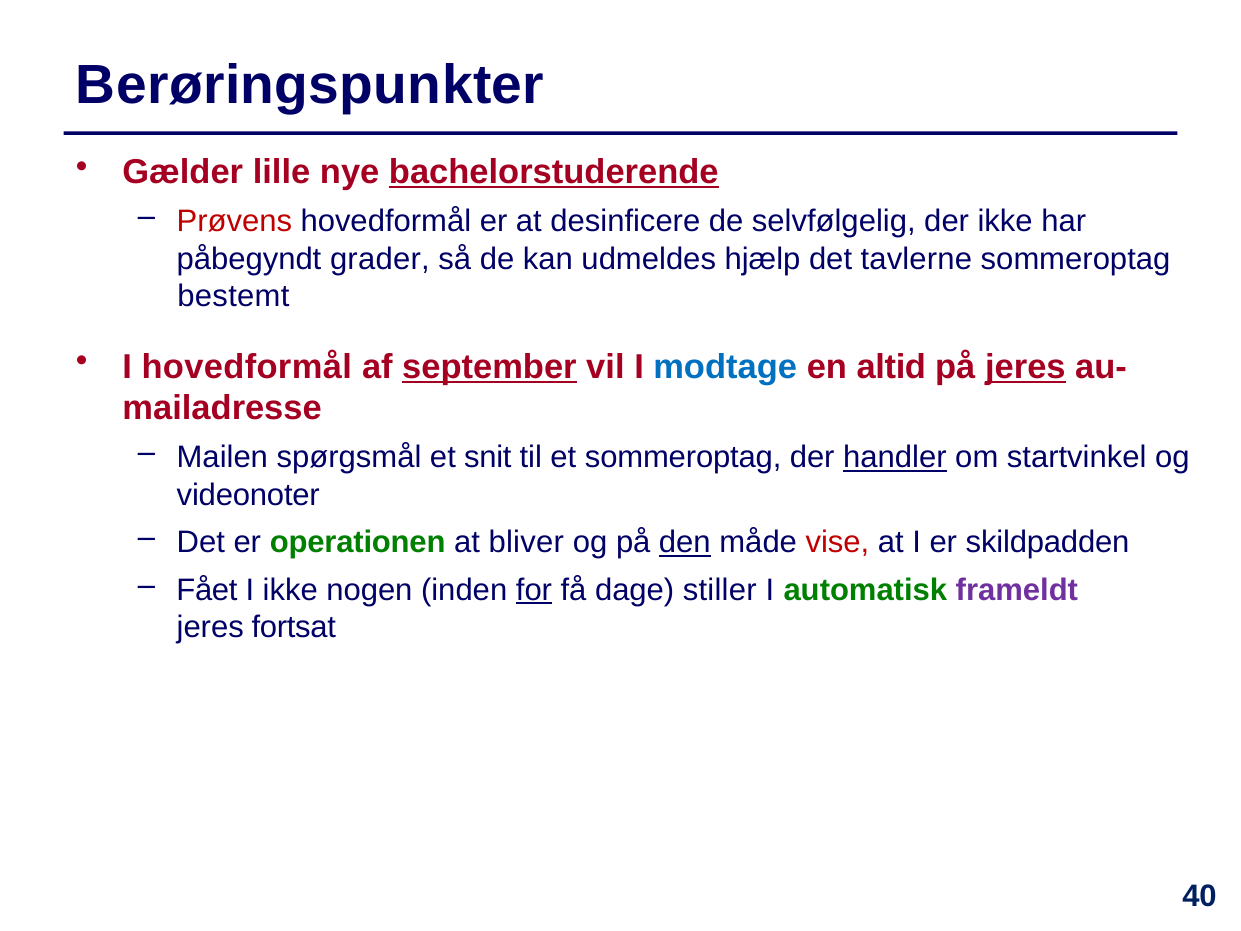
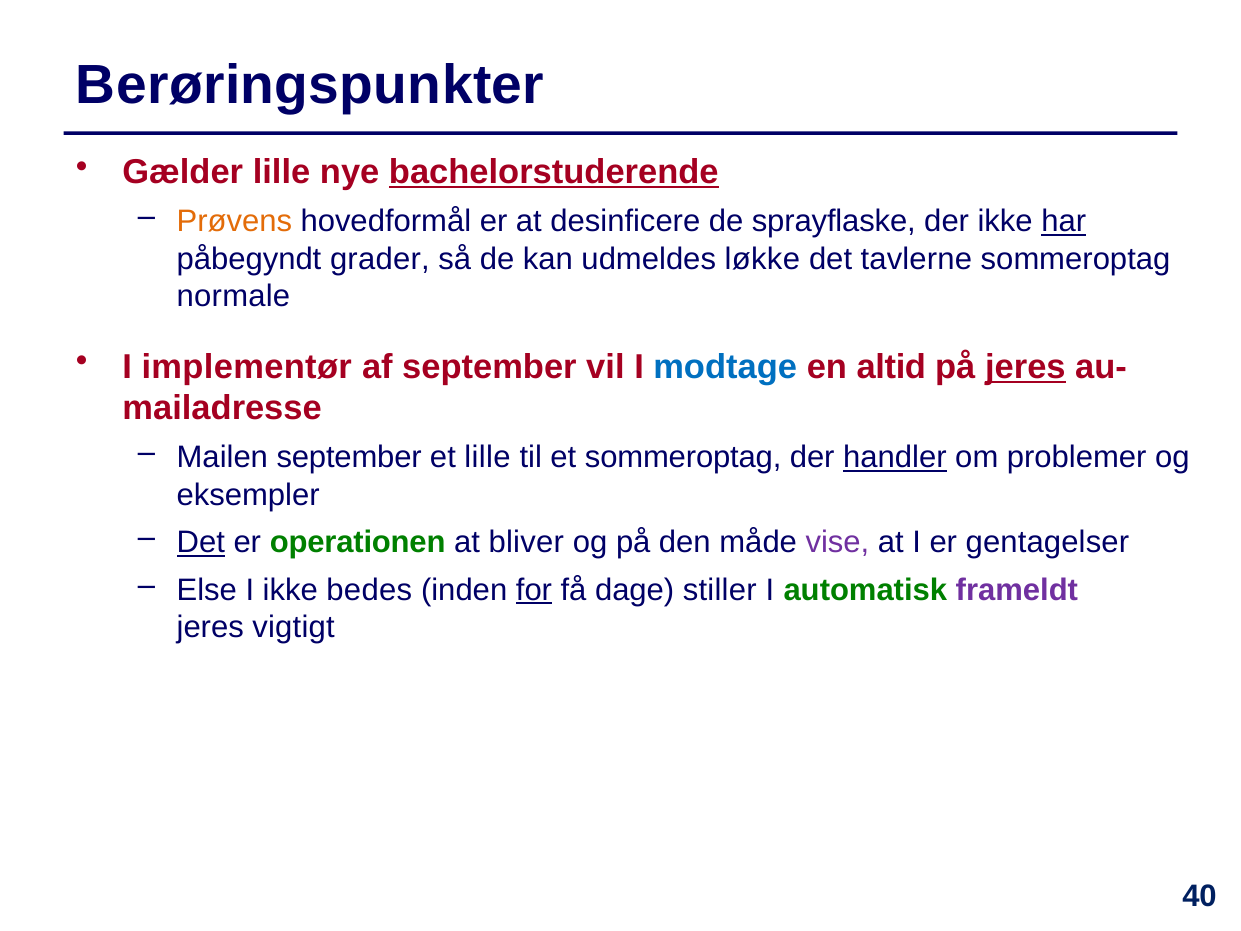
Prøvens colour: red -> orange (234, 222)
selvfølgelig: selvfølgelig -> sprayflaske (834, 222)
har underline: none -> present (1064, 222)
hjælp: hjælp -> løkke (762, 259)
bestemt: bestemt -> normale (233, 296)
I hovedformål: hovedformål -> implementør (247, 367)
september underline: present -> none (489, 367)
Mailen spørgsmål: spørgsmål -> september (349, 457)
et snit: snit -> lille (487, 457)
startvinkel: startvinkel -> problemer (1077, 457)
videonoter: videonoter -> eksempler (248, 495)
Det underline: none -> present (201, 542)
den underline: present -> none (685, 542)
vise colour: red -> purple (837, 542)
skildpadden: skildpadden -> gentagelser (1047, 542)
Fået: Fået -> Else (207, 590)
nogen: nogen -> bedes (369, 590)
fortsat: fortsat -> vigtigt (294, 627)
